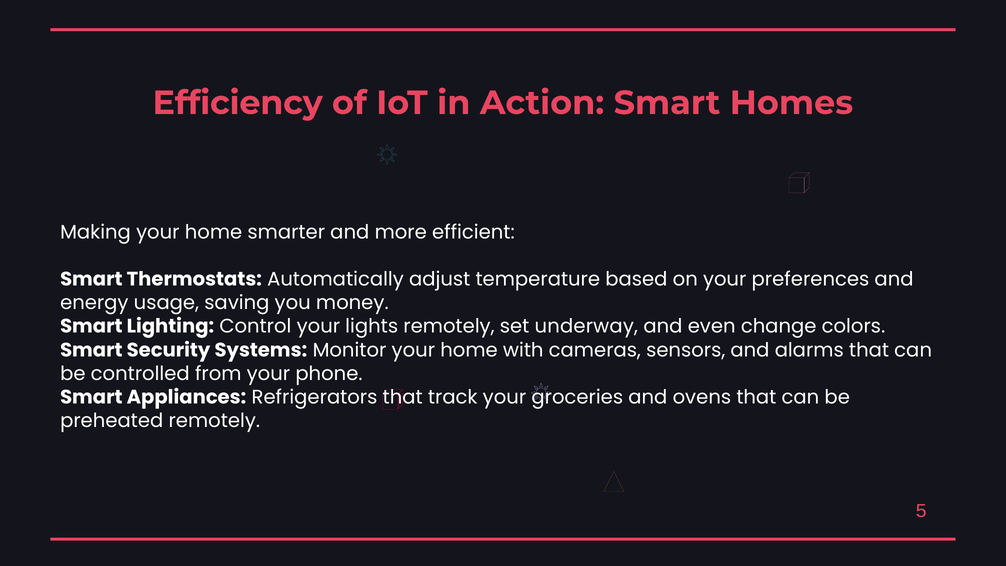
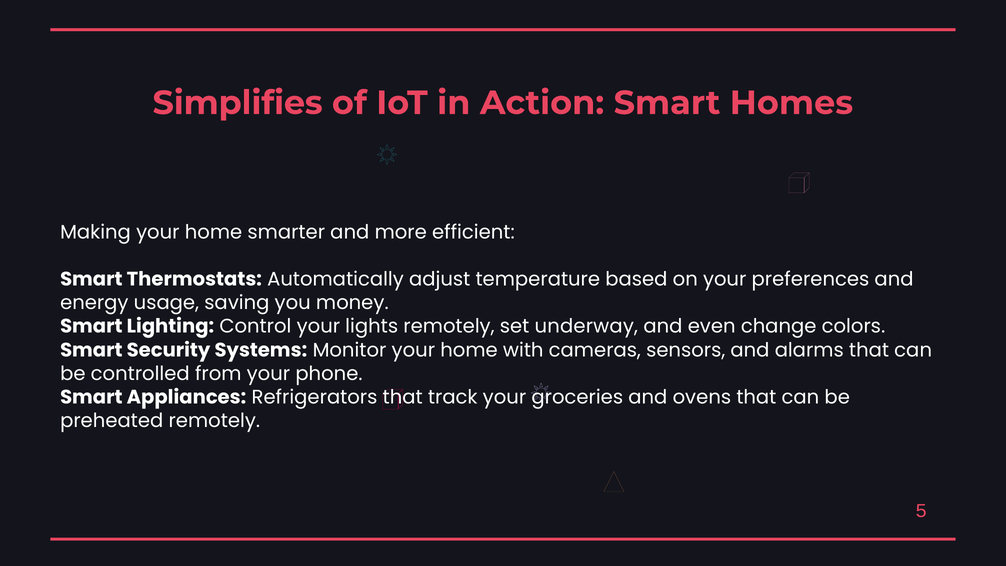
Efficiency: Efficiency -> Simplifies (238, 103)
